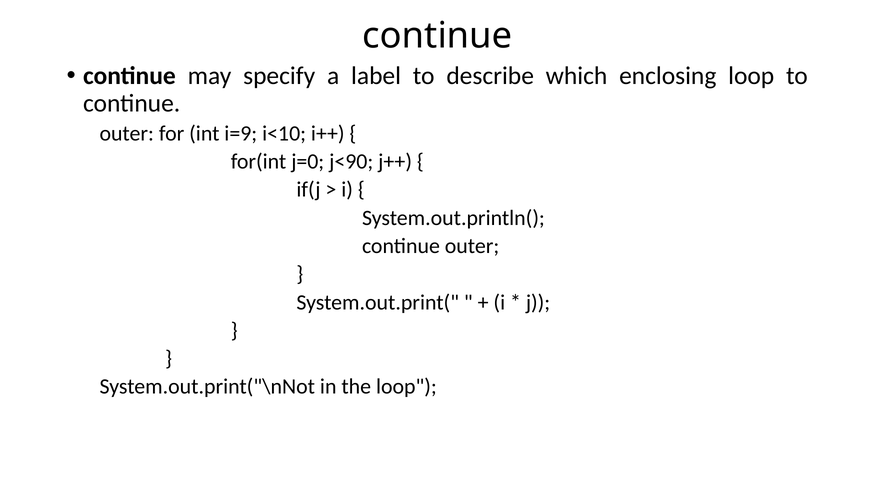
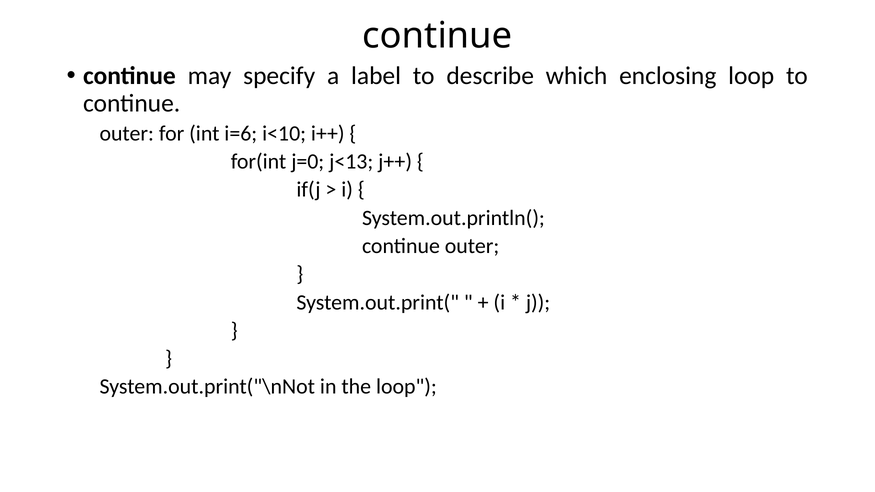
i=9: i=9 -> i=6 (241, 133)
j<90: j<90 -> j<13 (351, 162)
